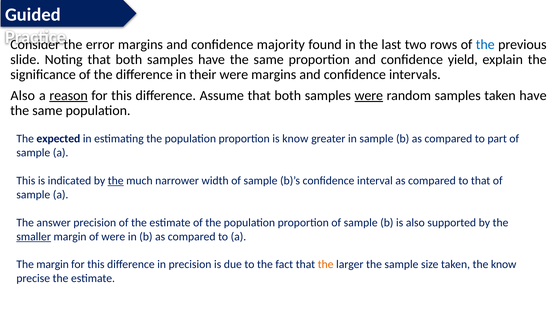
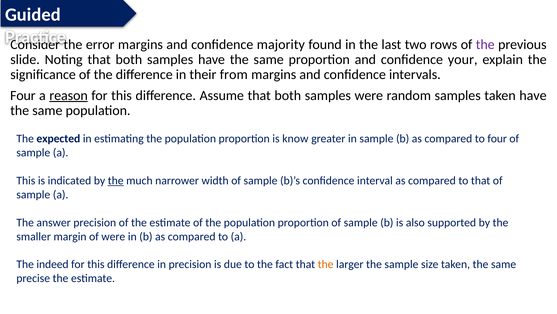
the colour: blue -> purple (485, 44)
yield: yield -> your (463, 59)
their were: were -> from (234, 75)
Also: Also -> Four (23, 95)
were underline: present -> none (369, 95)
to part: part -> four (497, 138)
smaller underline: present -> none (34, 236)
The margin: margin -> indeed (53, 264)
taken the know: know -> same (504, 264)
